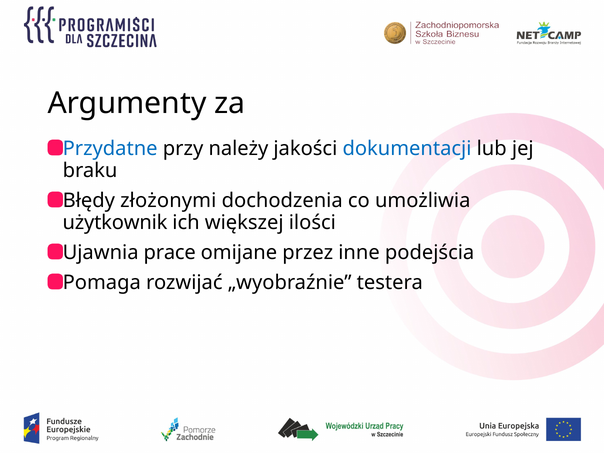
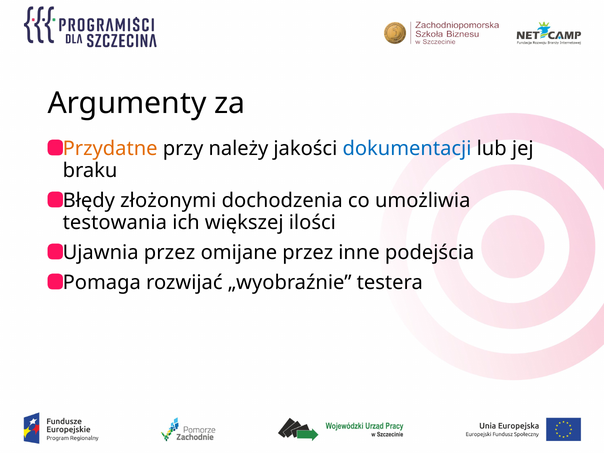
Przydatne colour: blue -> orange (110, 149)
użytkownik: użytkownik -> testowania (115, 222)
Ujawnia prace: prace -> przez (170, 253)
